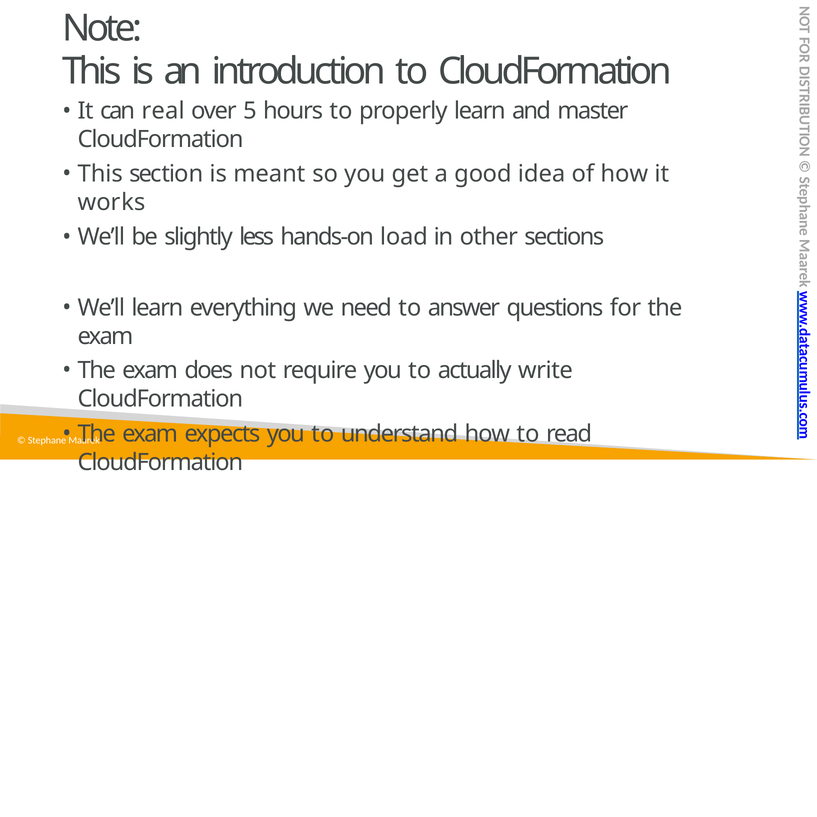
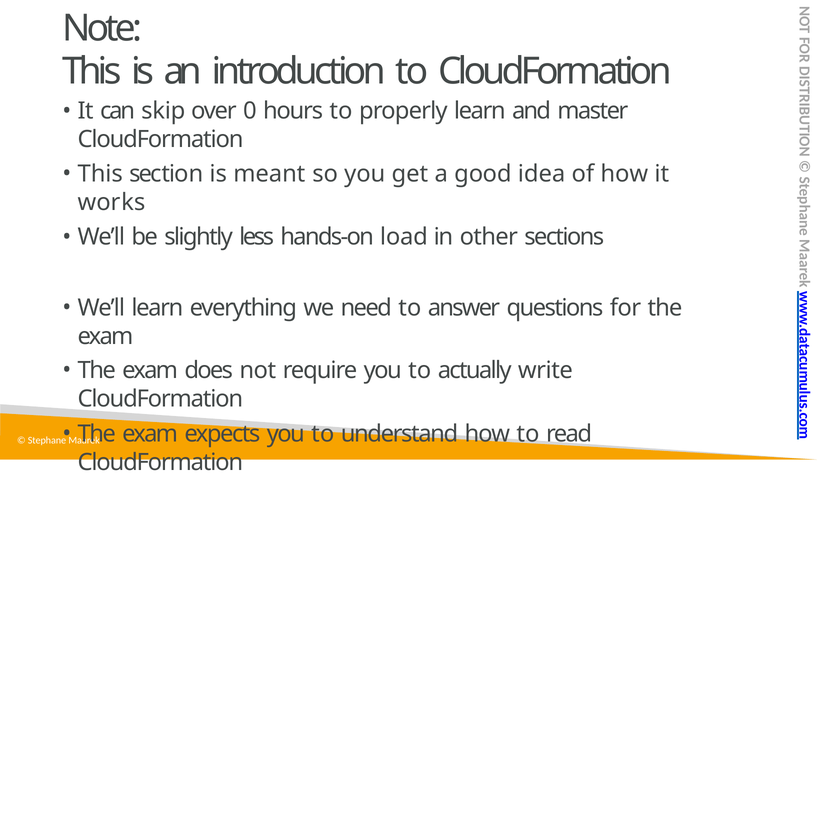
real: real -> skip (163, 111)
5: 5 -> 0 (250, 111)
